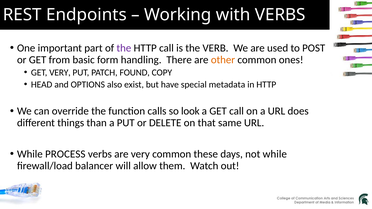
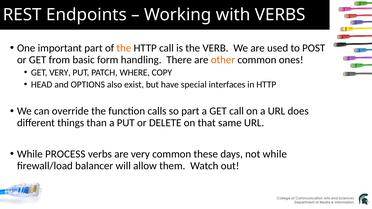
the colour: purple -> orange (124, 48)
FOUND: FOUND -> WHERE (135, 73)
metadata: metadata -> interfaces (227, 85)
so look: look -> part (190, 111)
